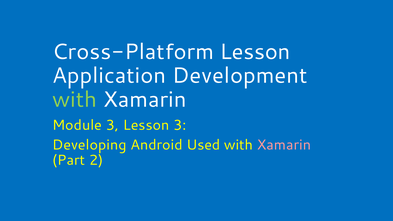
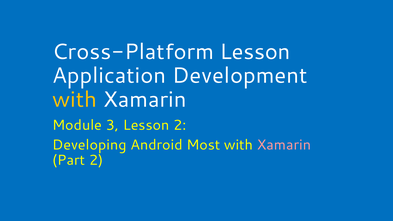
with colour: light green -> yellow (75, 100)
Lesson 3: 3 -> 2 (180, 125)
Used: Used -> Most (203, 145)
